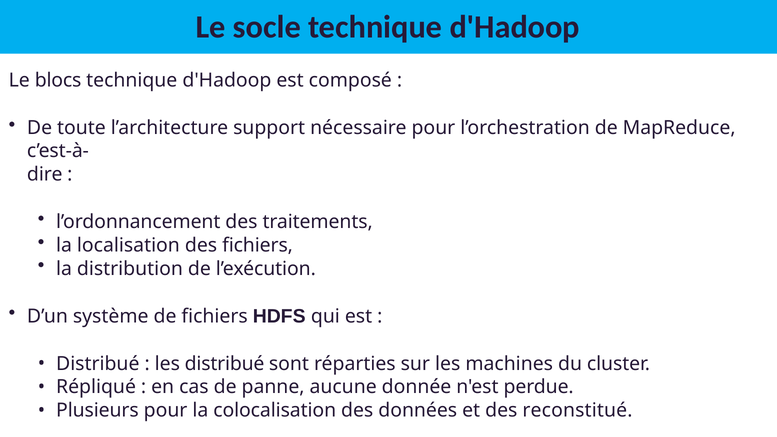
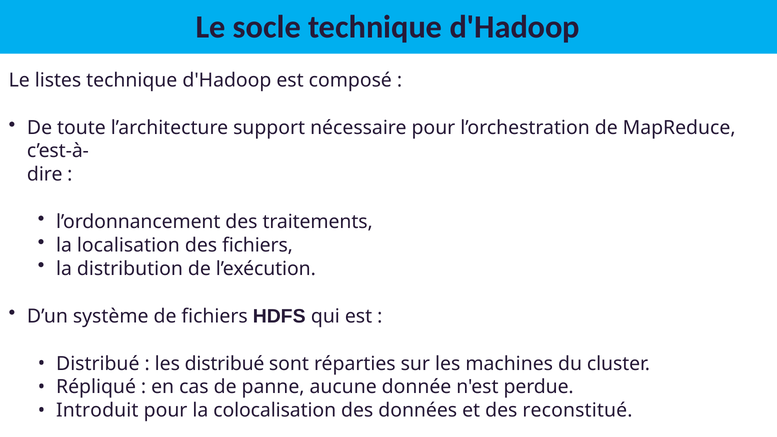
blocs: blocs -> listes (58, 80)
Plusieurs: Plusieurs -> Introduit (97, 410)
